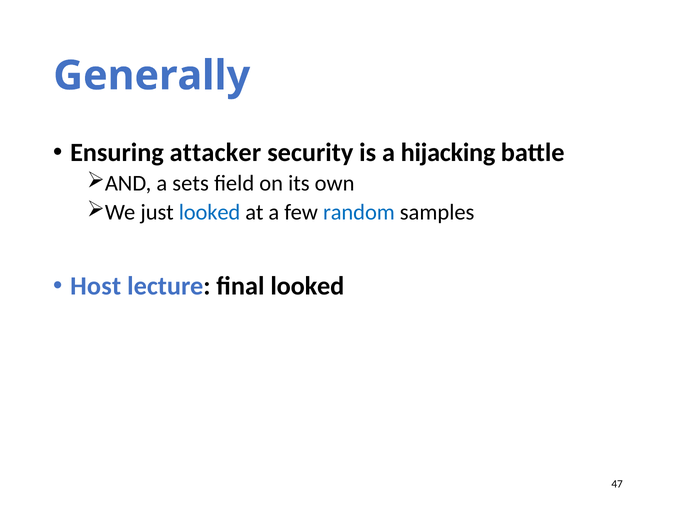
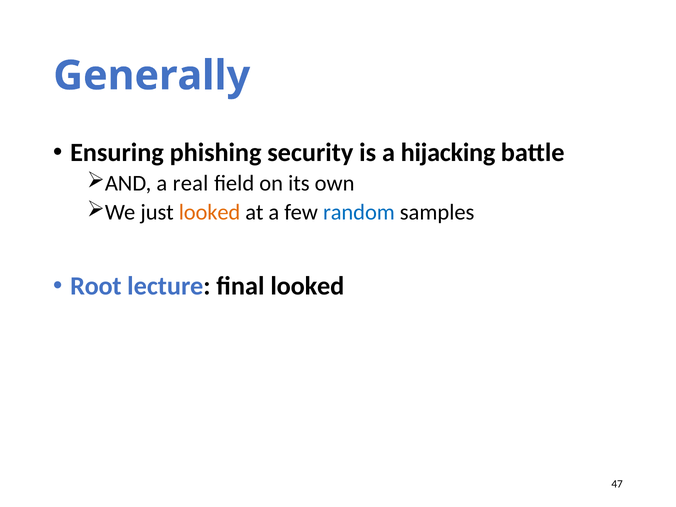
attacker: attacker -> phishing (216, 152)
sets: sets -> real (191, 183)
looked colour: blue -> orange (210, 212)
Host: Host -> Root (96, 286)
